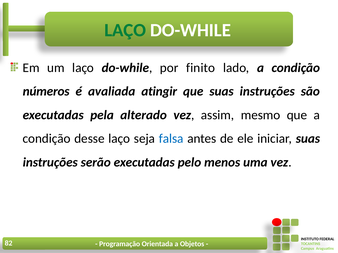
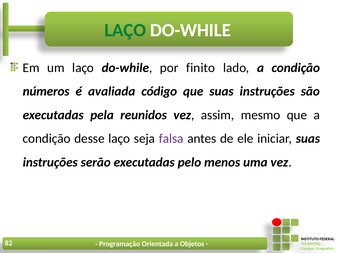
atingir: atingir -> código (159, 92)
alterado: alterado -> reunidos (144, 115)
falsa colour: blue -> purple (171, 139)
